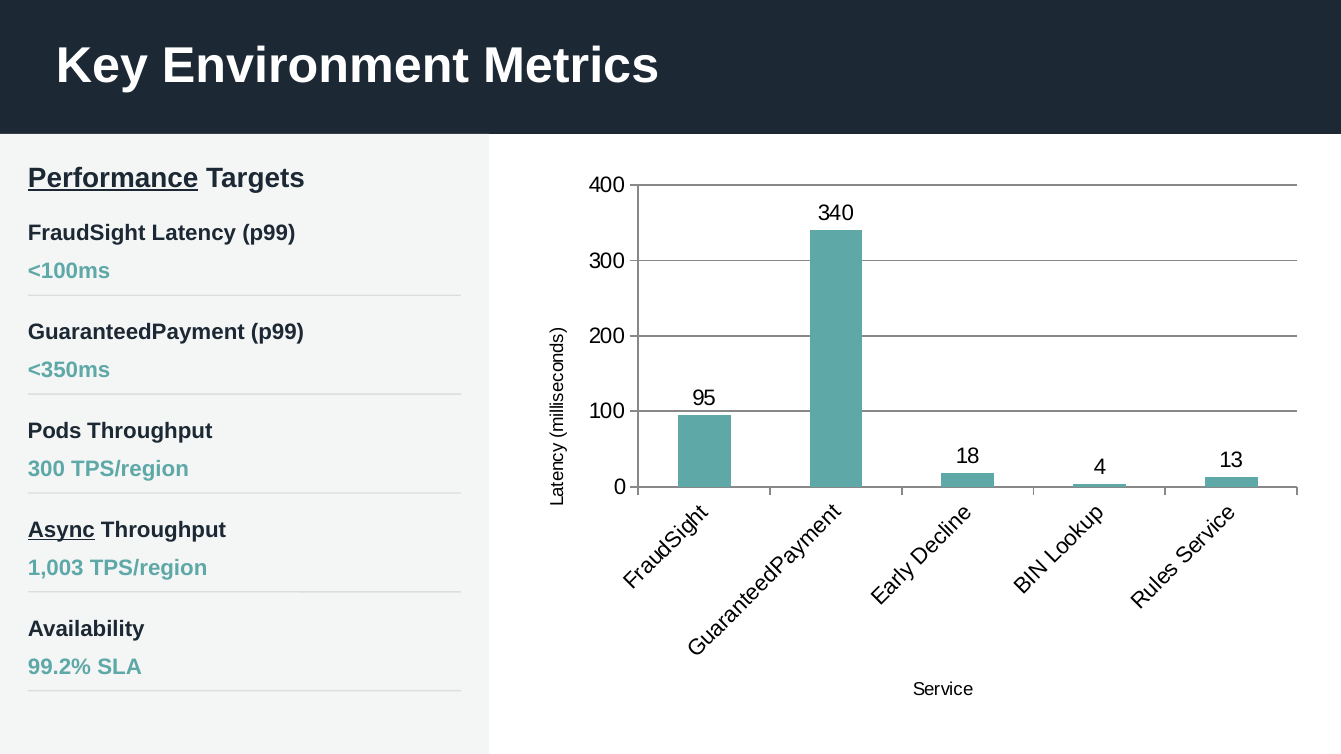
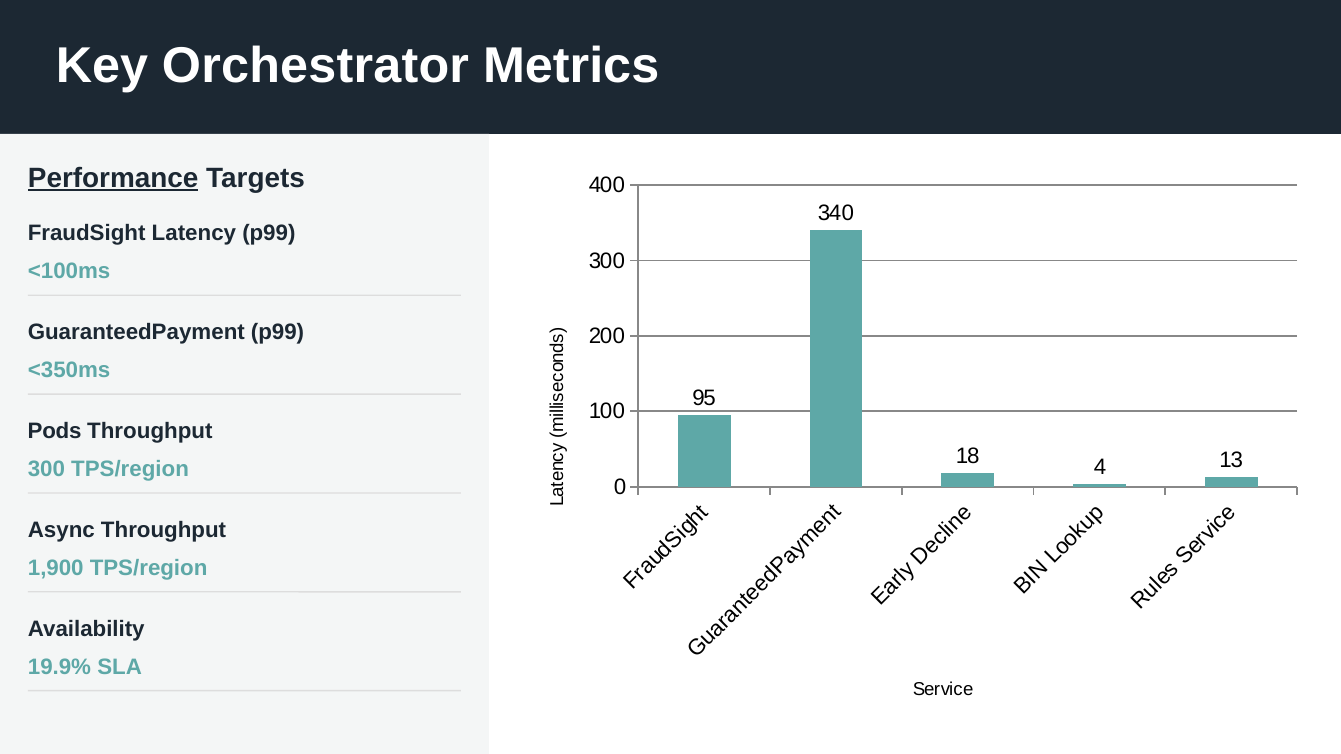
Environment: Environment -> Orchestrator (315, 66)
Async underline: present -> none (61, 530)
1,003: 1,003 -> 1,900 (56, 568)
99.2%: 99.2% -> 19.9% (59, 667)
